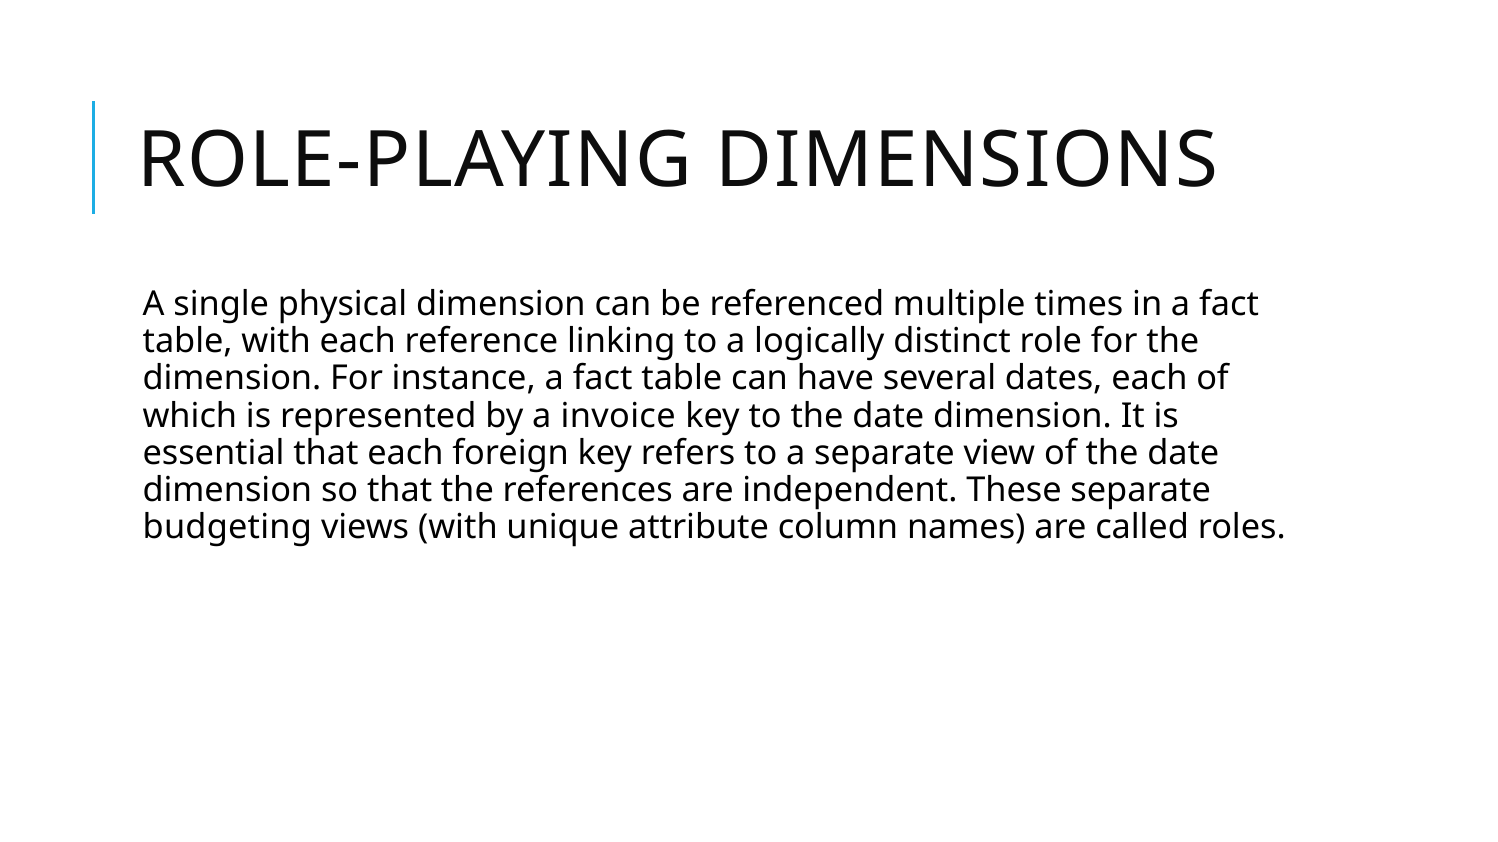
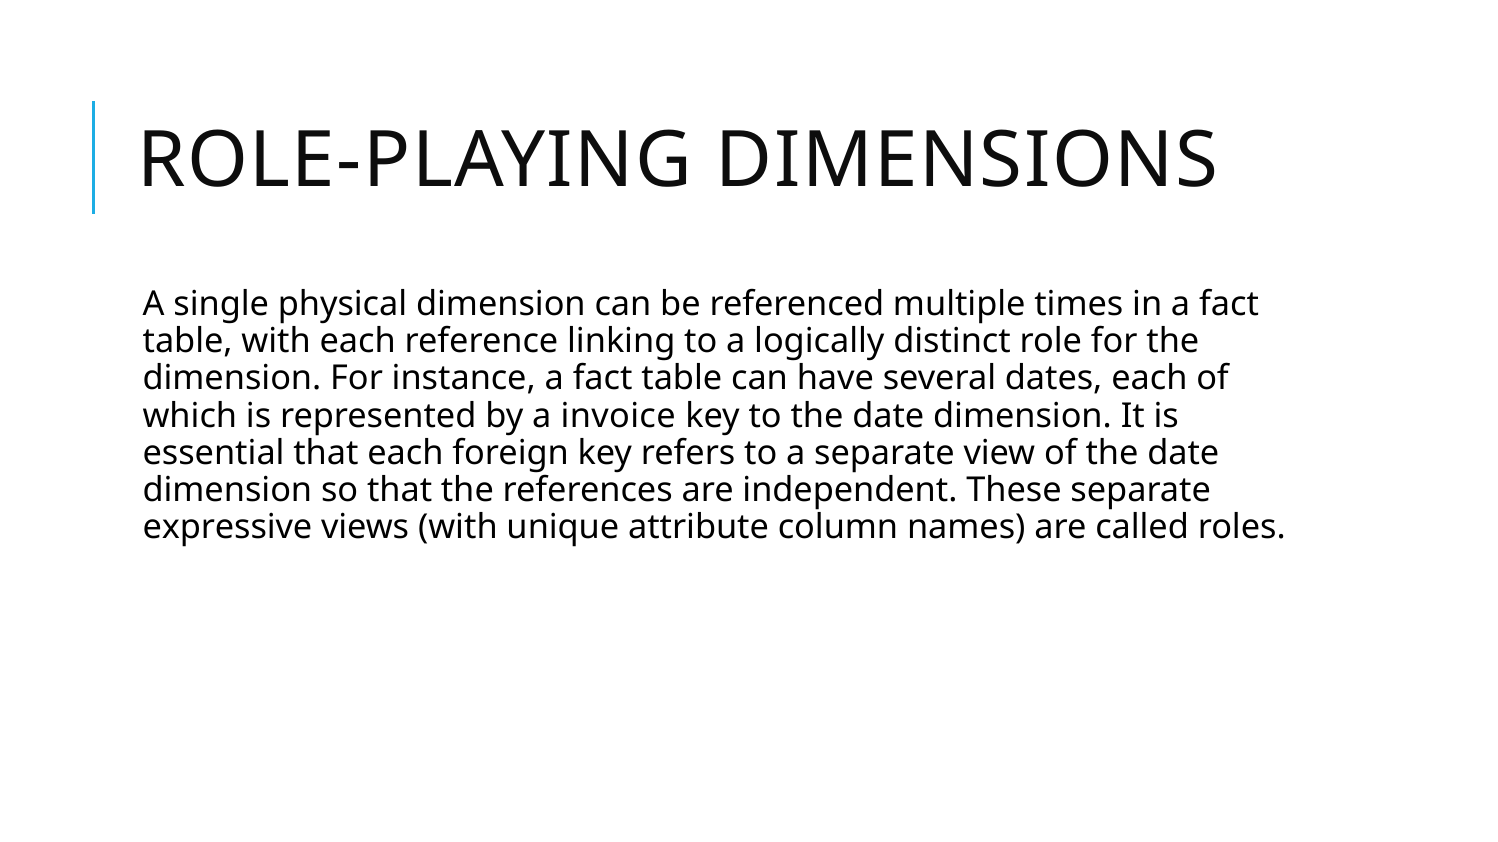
budgeting: budgeting -> expressive (227, 527)
